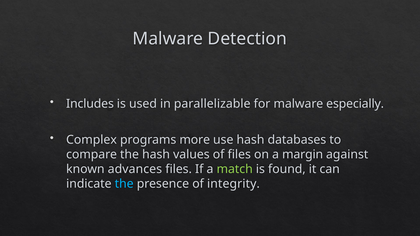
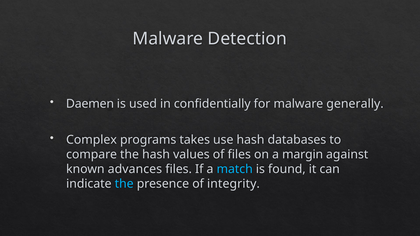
Includes: Includes -> Daemen (90, 104)
parallelizable: parallelizable -> confidentially (212, 104)
especially: especially -> generally (355, 104)
more: more -> takes (195, 140)
match colour: light green -> light blue (235, 169)
